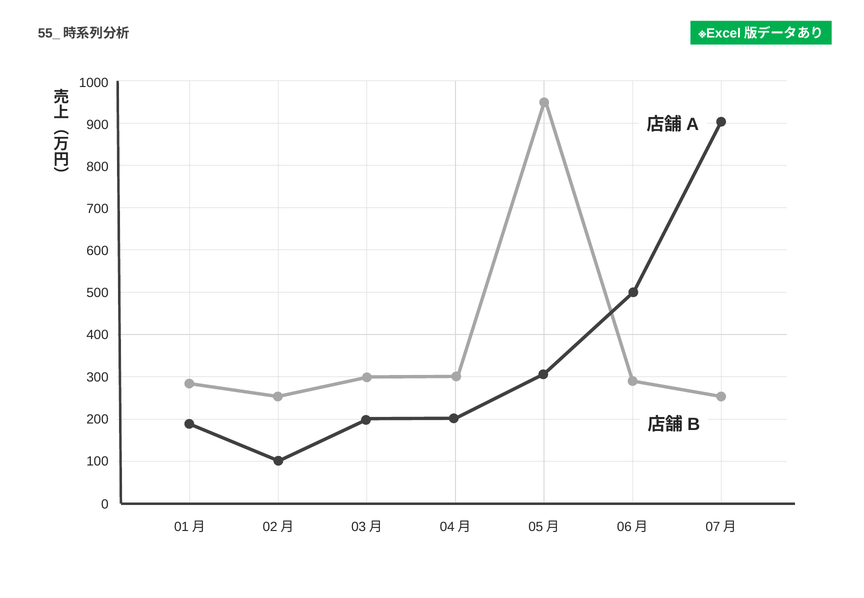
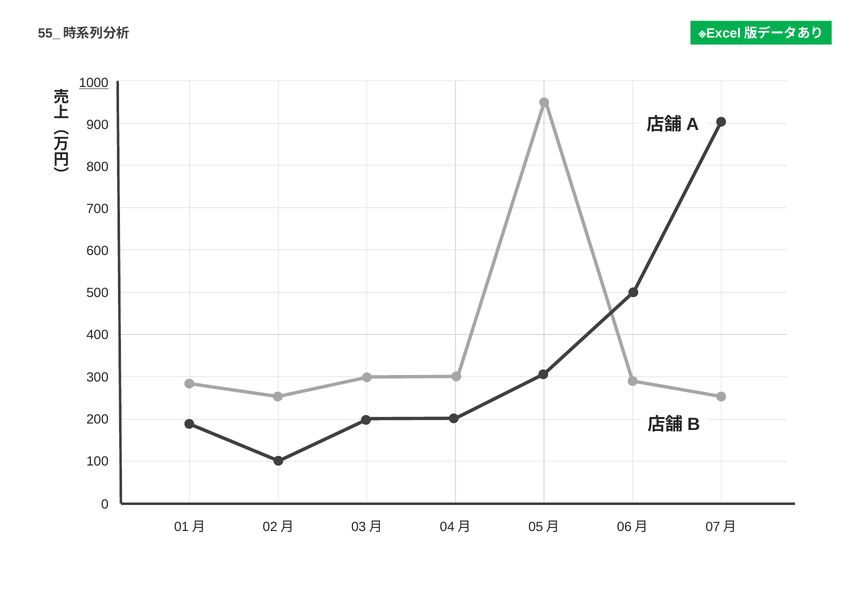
1000 underline: none -> present (94, 83)
